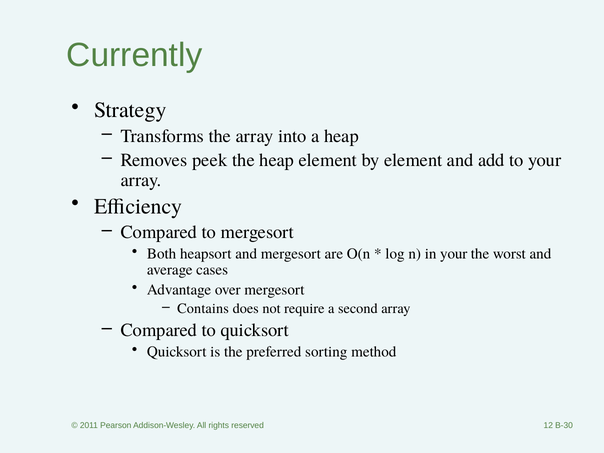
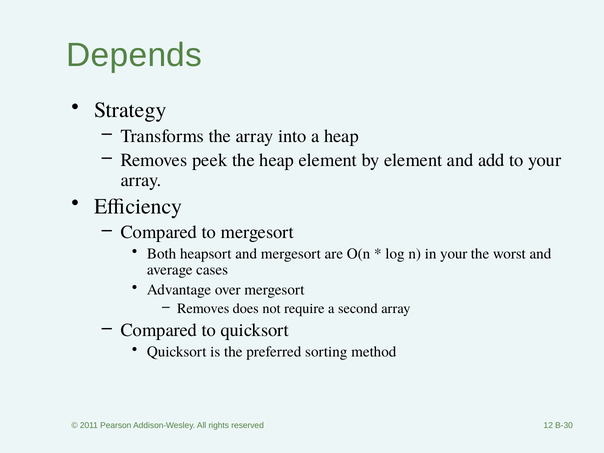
Currently: Currently -> Depends (134, 55)
Contains: Contains -> Removes (203, 308)
